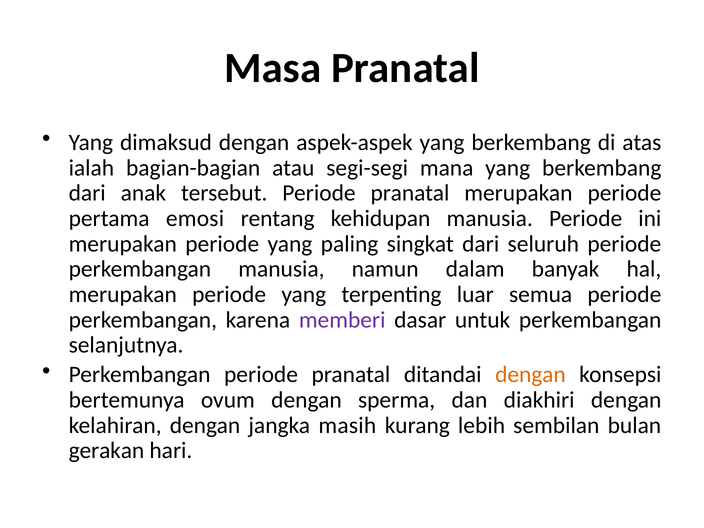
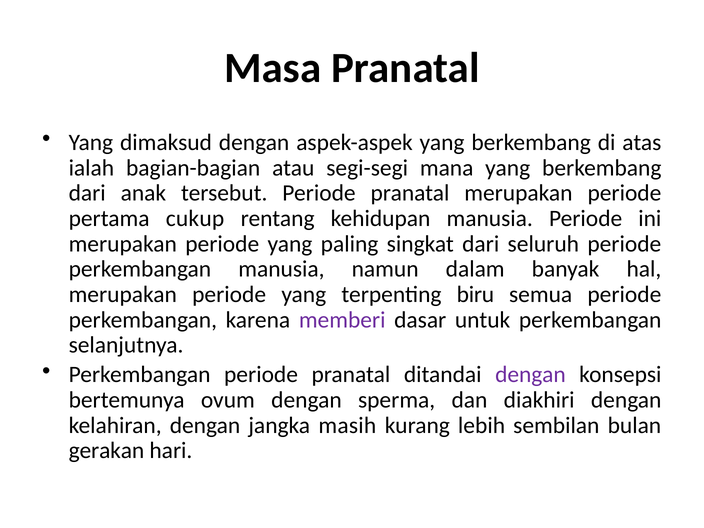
emosi: emosi -> cukup (195, 218)
luar: luar -> biru (475, 294)
dengan colour: orange -> purple (530, 375)
